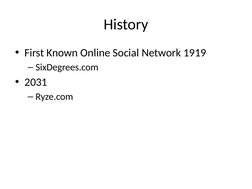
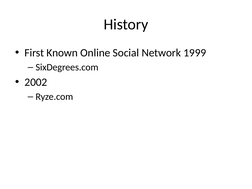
1919: 1919 -> 1999 (195, 53)
2031: 2031 -> 2002 (36, 82)
